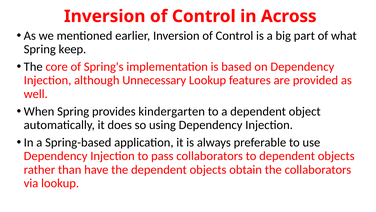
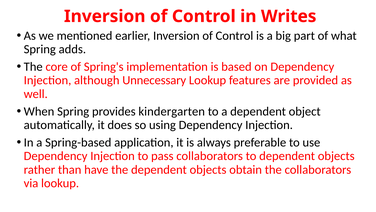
Across: Across -> Writes (289, 16)
keep: keep -> adds (72, 49)
